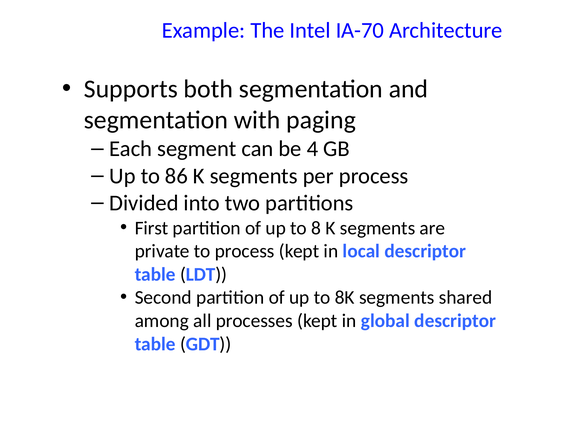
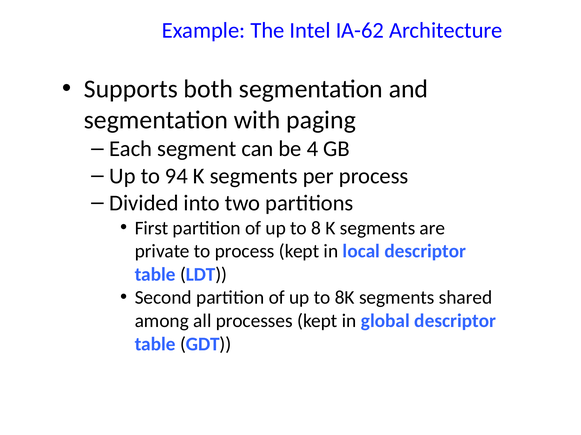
IA-70: IA-70 -> IA-62 (360, 30)
86: 86 -> 94 (176, 176)
